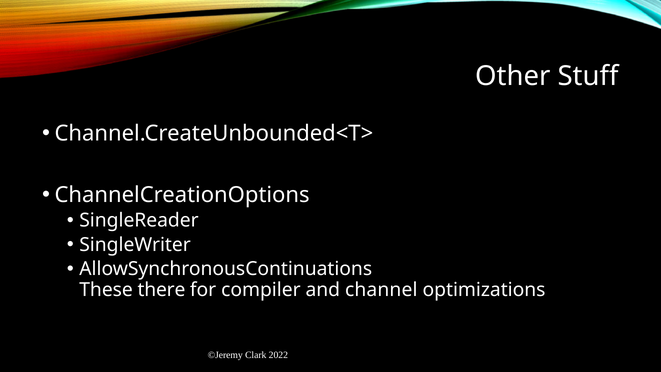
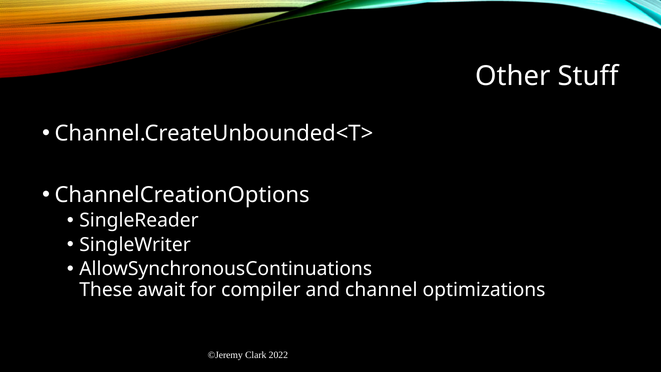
there: there -> await (161, 290)
